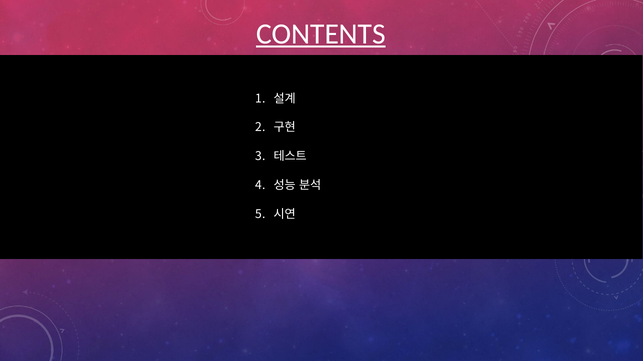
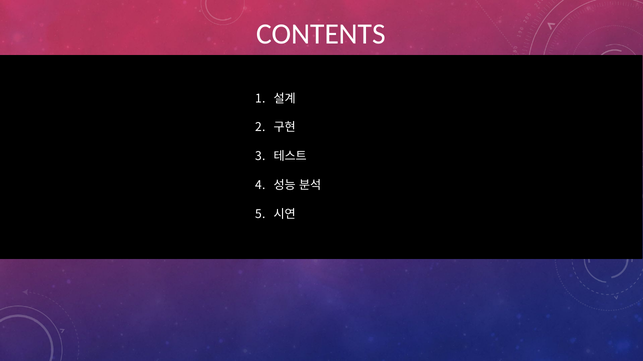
CONTENTS underline: present -> none (321, 34)
